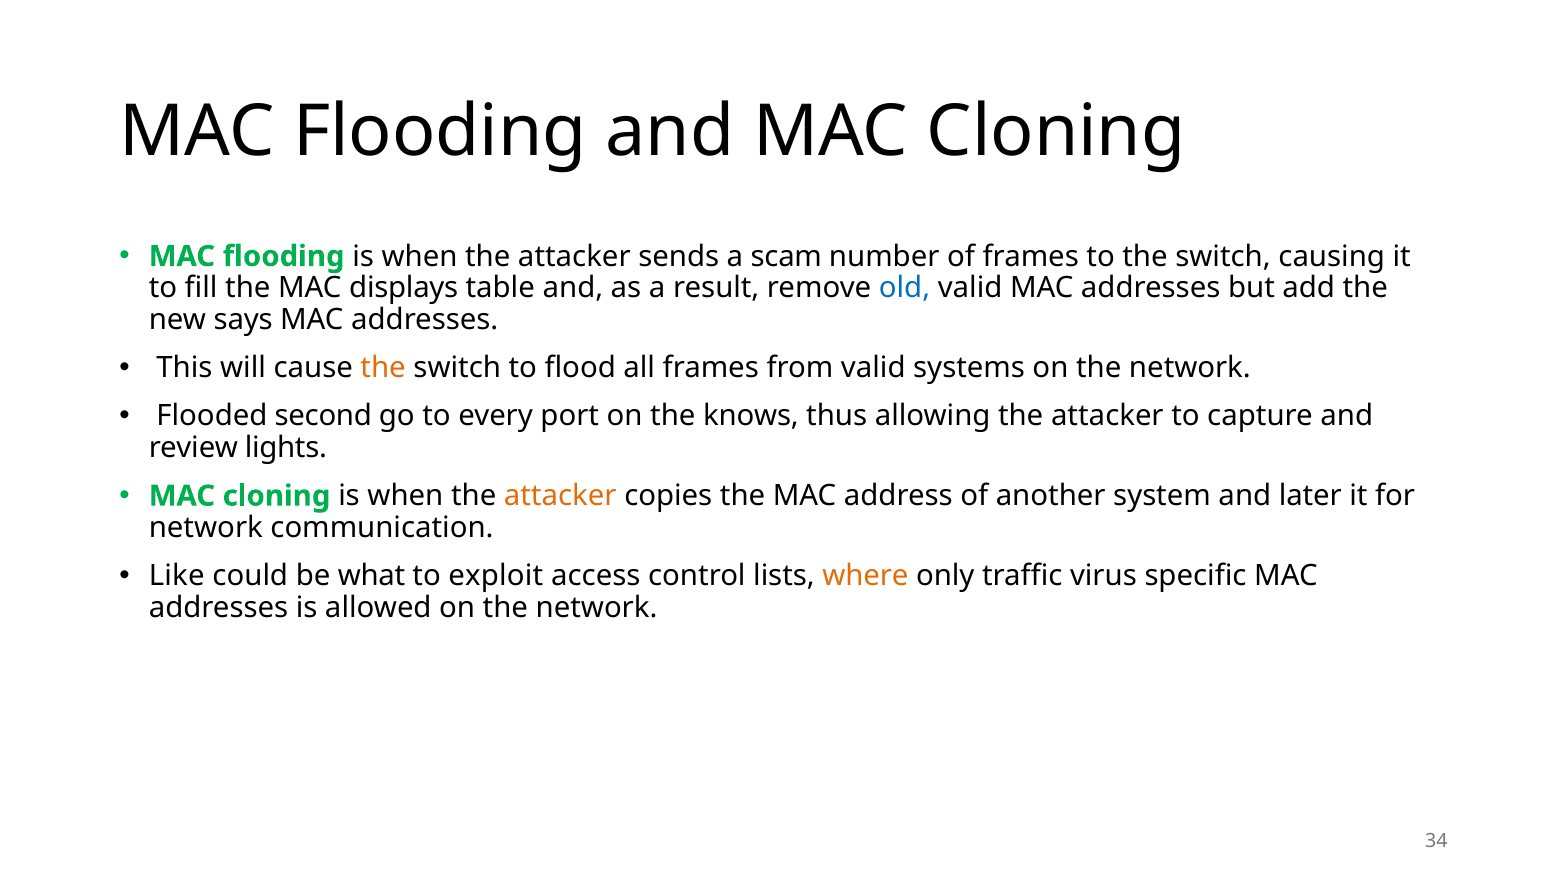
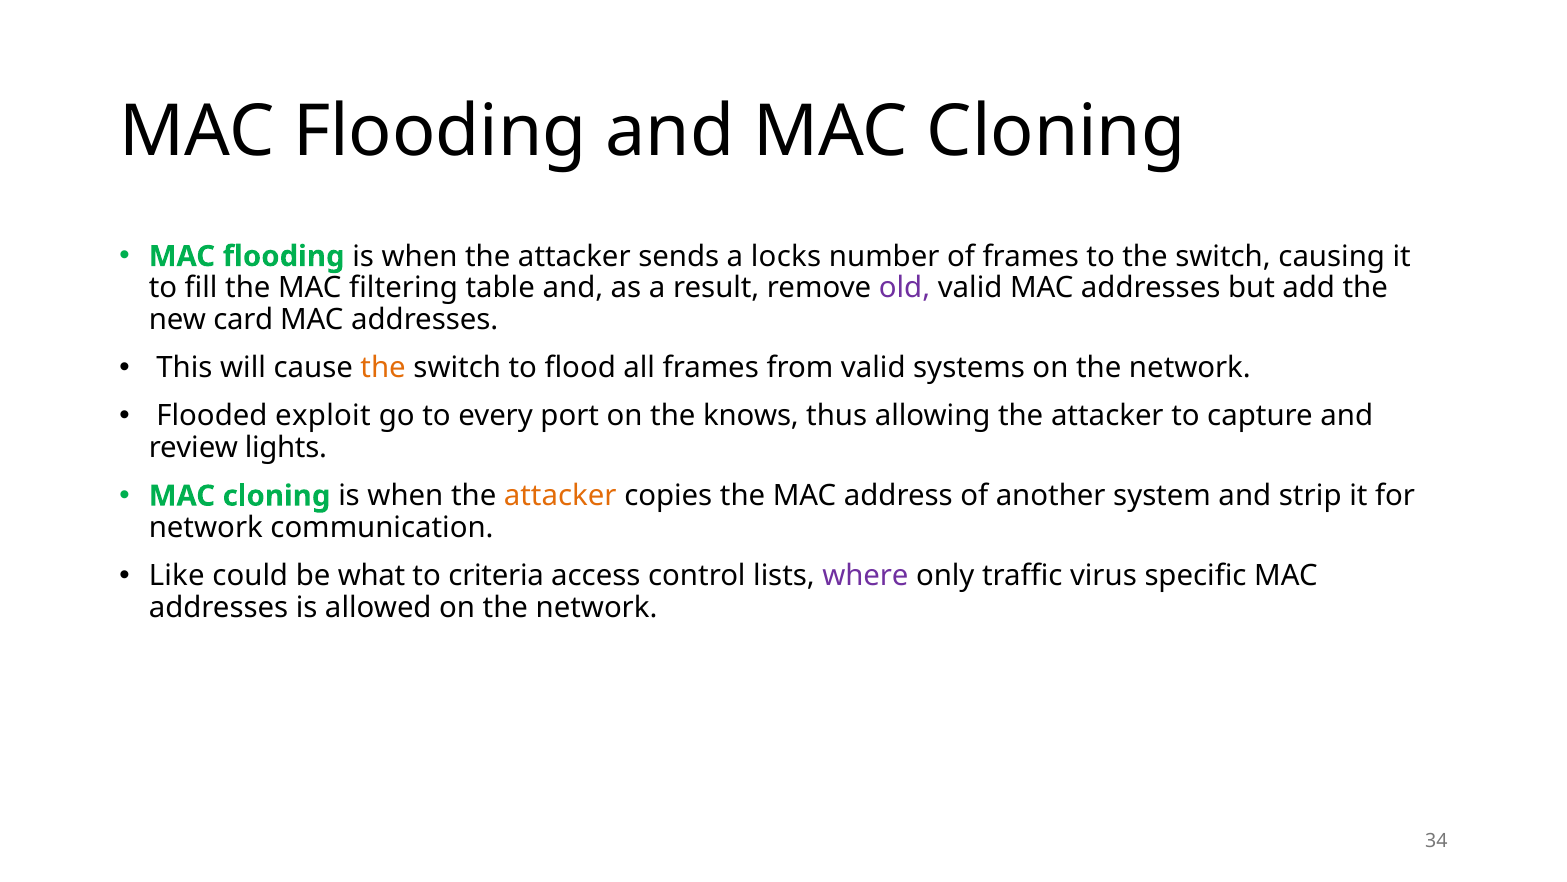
scam: scam -> locks (786, 256)
displays: displays -> filtering (404, 288)
old colour: blue -> purple (905, 288)
says: says -> card (243, 320)
second: second -> exploit (323, 416)
later: later -> strip (1310, 496)
exploit: exploit -> criteria (496, 575)
where colour: orange -> purple (866, 575)
